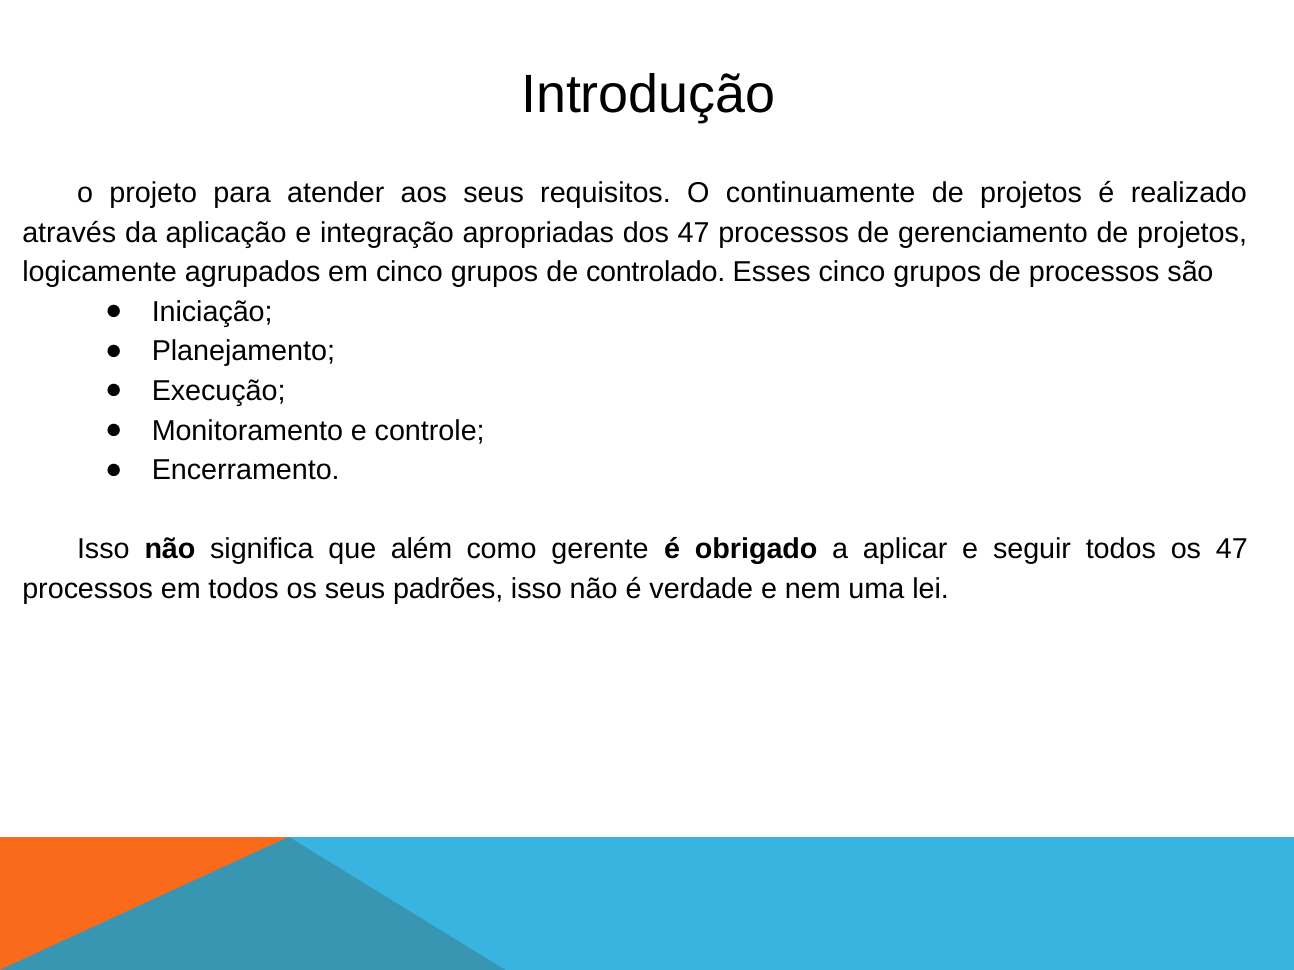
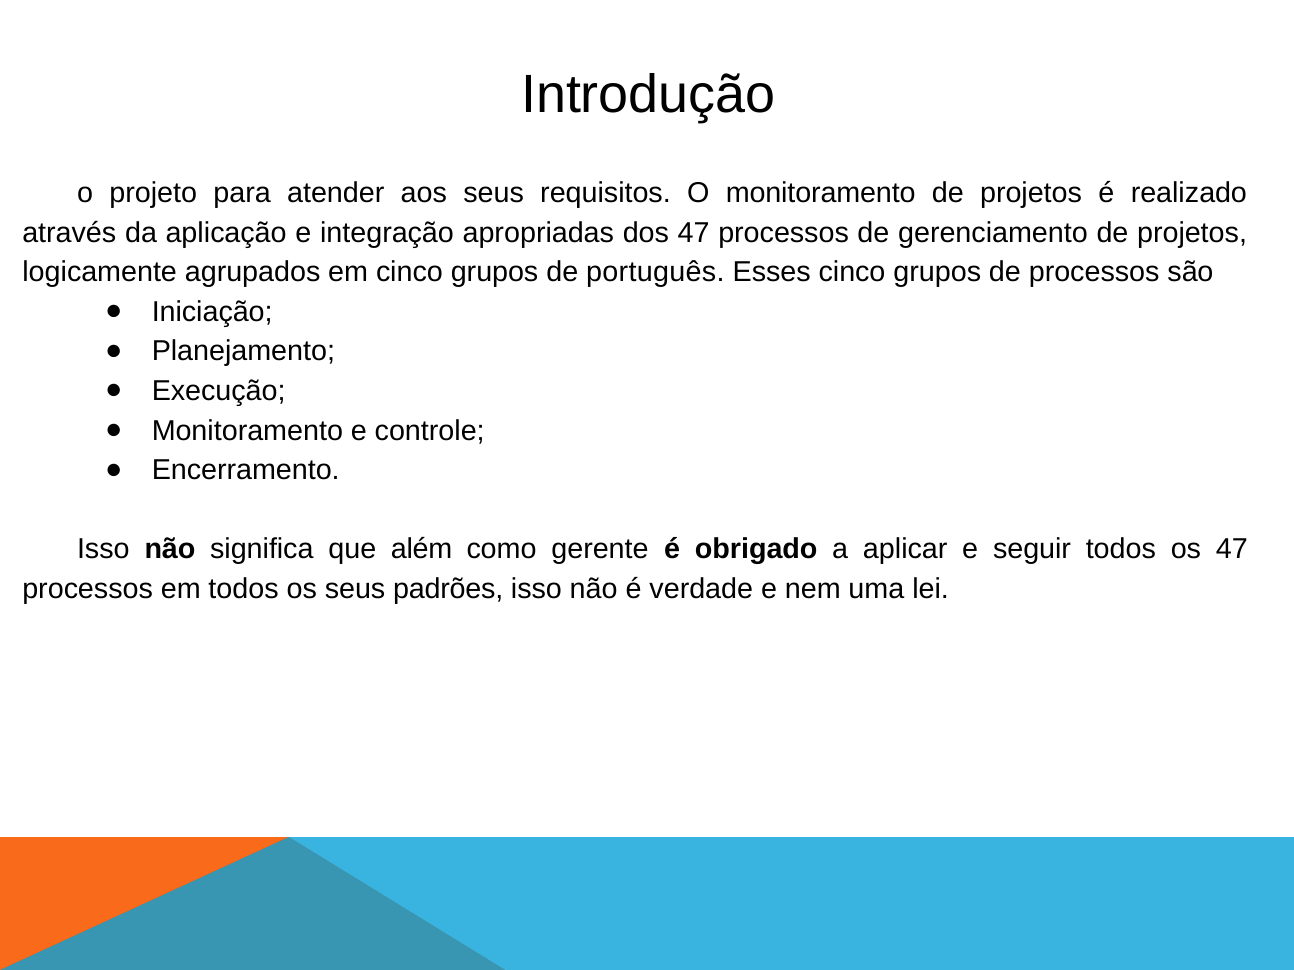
O continuamente: continuamente -> monitoramento (821, 193)
controlado: controlado -> português (655, 272)
